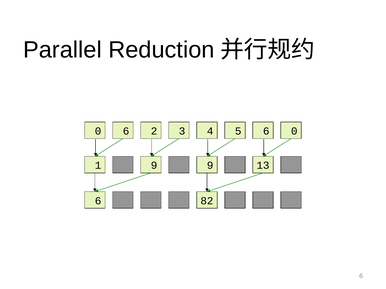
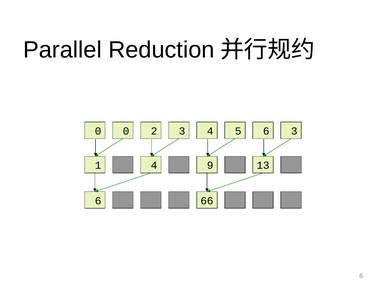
0 6: 6 -> 0 (126, 131)
6 0: 0 -> 3 (294, 131)
1 9: 9 -> 4 (154, 166)
82: 82 -> 66 (207, 201)
